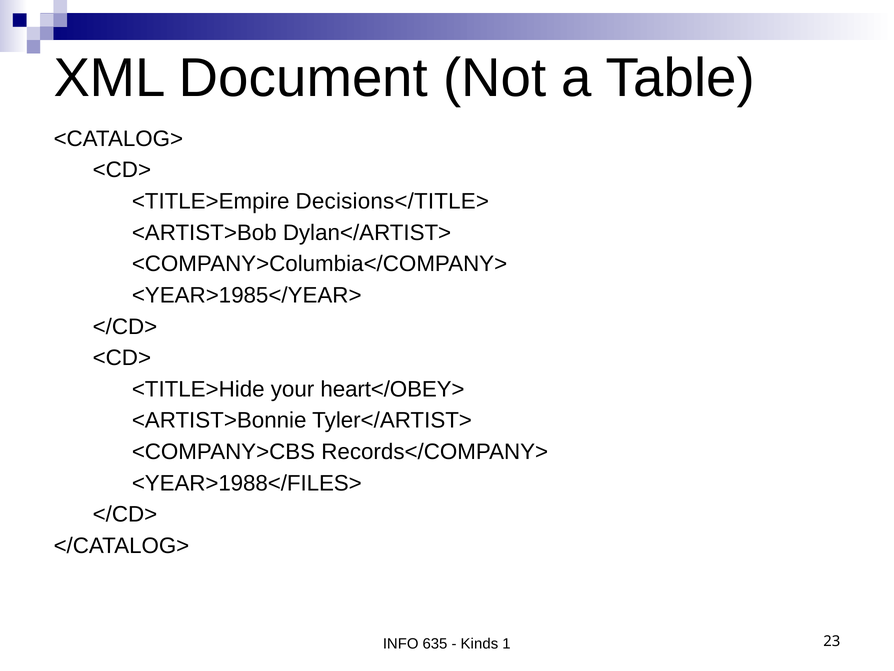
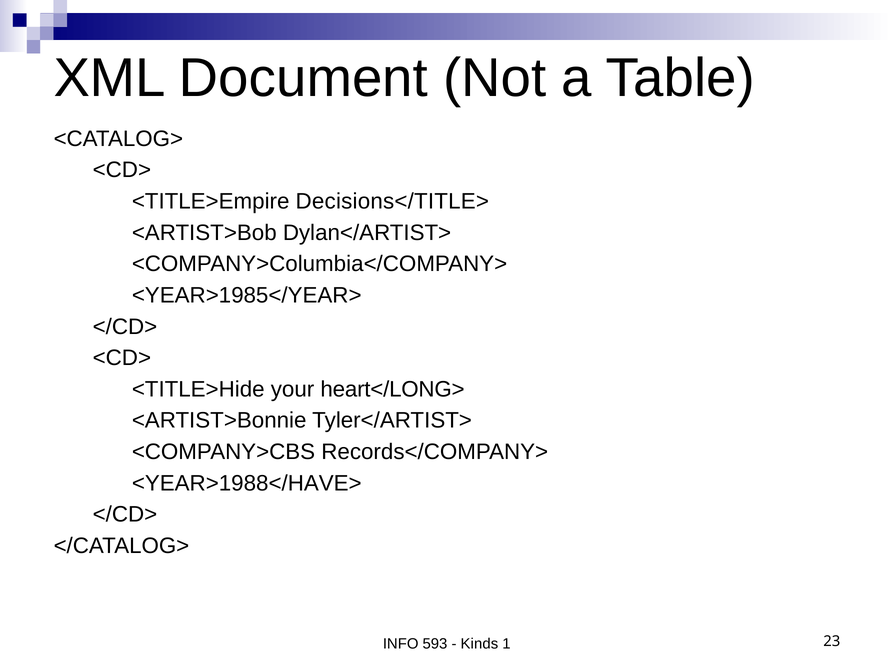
heart</OBEY>: heart</OBEY> -> heart</LONG> (393, 389)
<YEAR>1988</FILES>: <YEAR>1988</FILES> -> <YEAR>1988</HAVE> (247, 483)
635: 635 -> 593 (435, 643)
